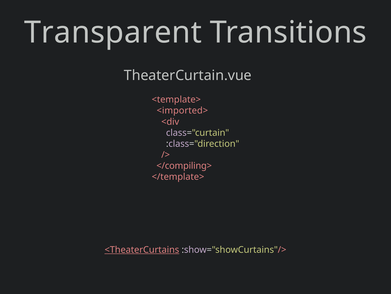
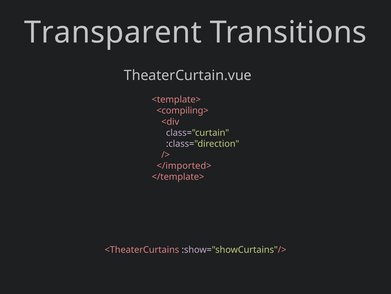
<imported>: <imported> -> <compiling> (182, 110)
</compiling>: </compiling> -> </imported> (184, 165)
<TheaterCurtains underline: present -> none (142, 249)
